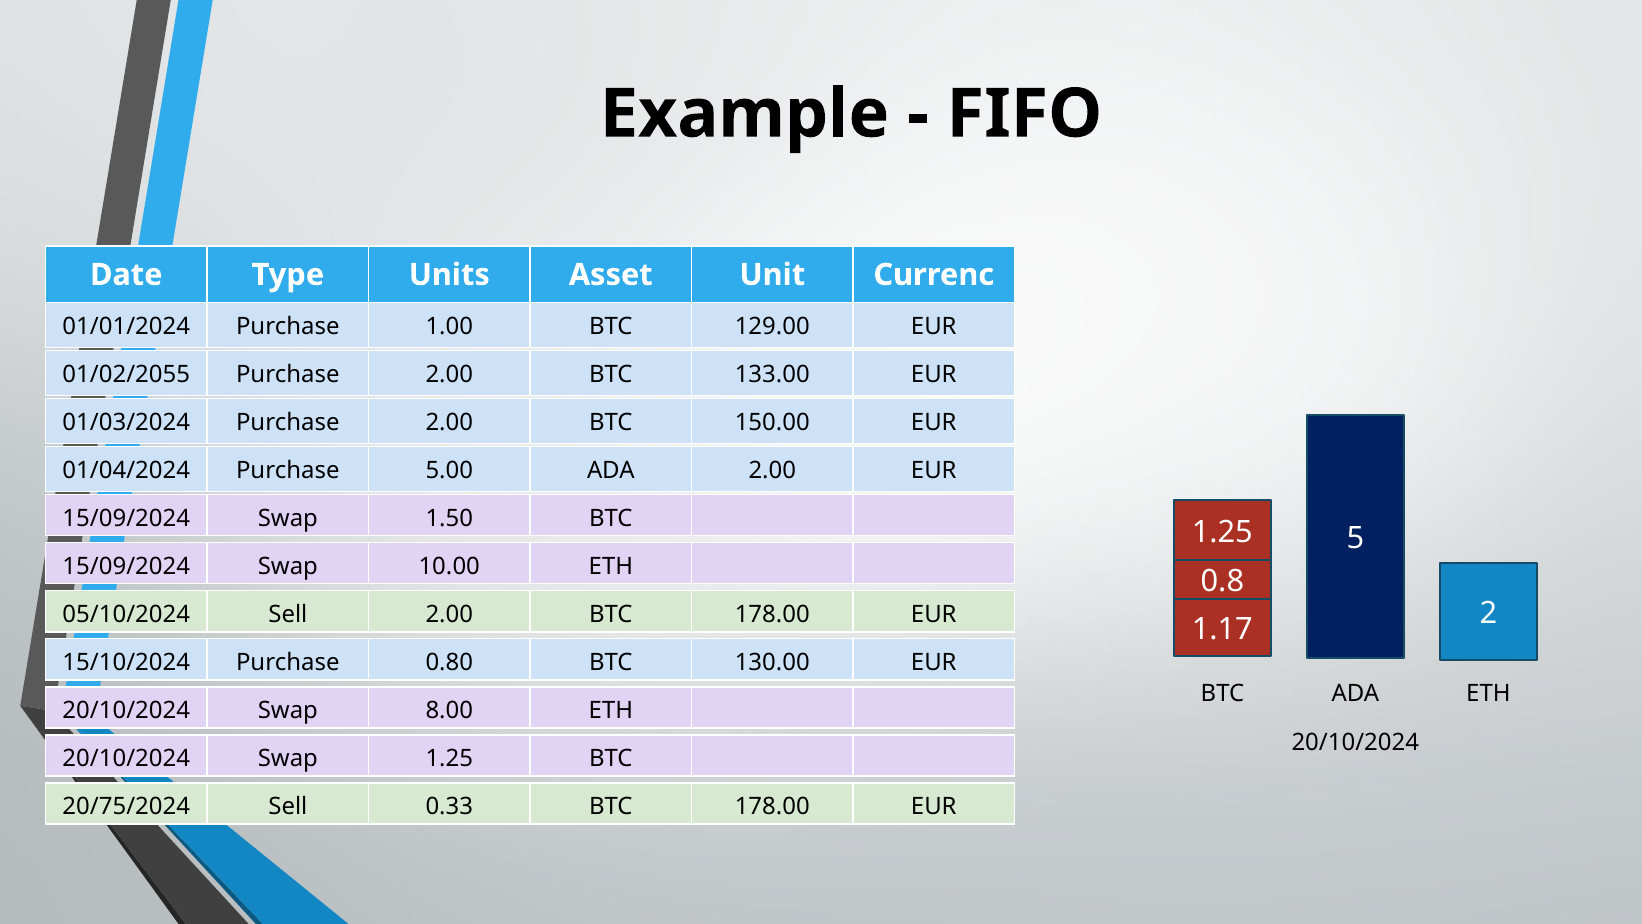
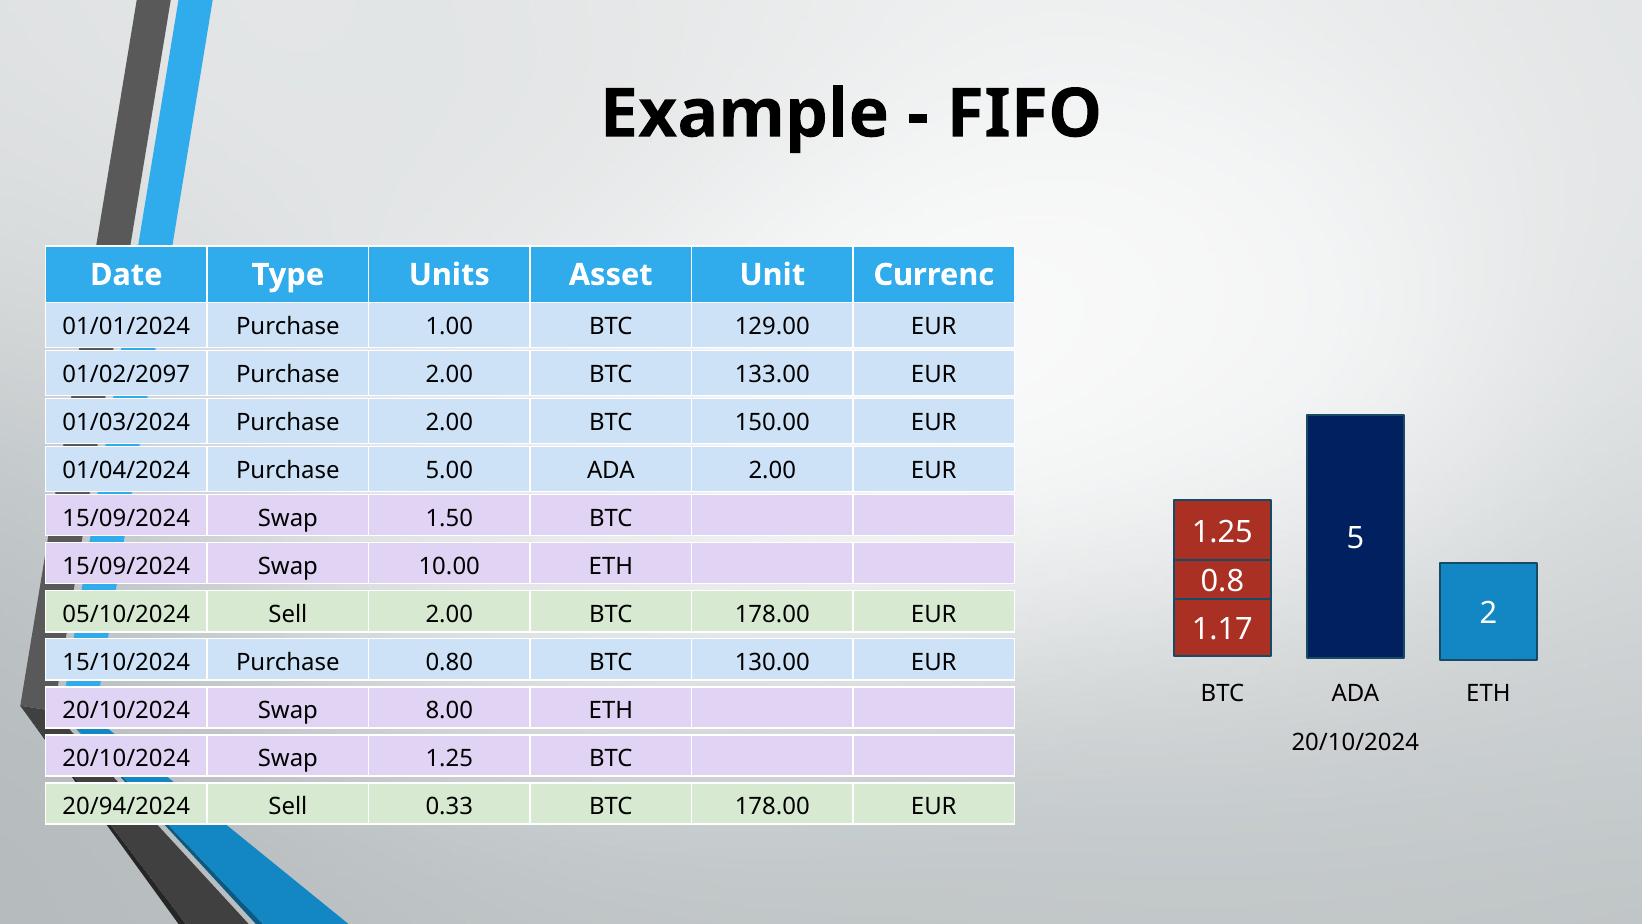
01/02/2055: 01/02/2055 -> 01/02/2097 (126, 374)
20/75/2024: 20/75/2024 -> 20/94/2024 (126, 807)
